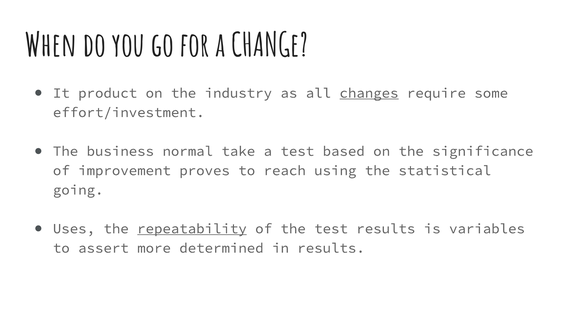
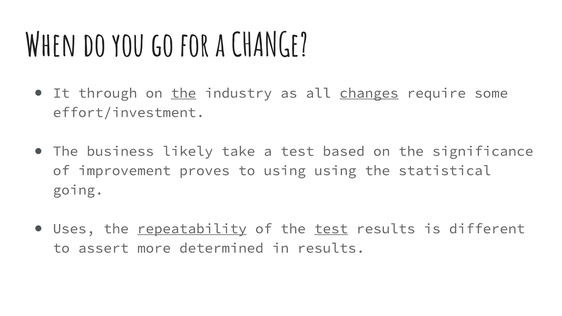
product: product -> through (108, 93)
the underline: none -> present (184, 93)
normal: normal -> likely (188, 151)
to reach: reach -> using (285, 171)
test underline: none -> present (331, 229)
variables: variables -> different (487, 229)
